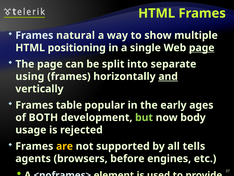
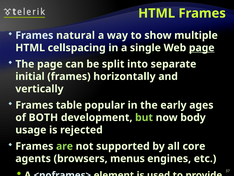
positioning: positioning -> cellspacing (77, 48)
using: using -> initial (30, 76)
and underline: present -> none (168, 76)
are colour: yellow -> light green (65, 146)
tells: tells -> core (194, 146)
before: before -> menus (127, 158)
